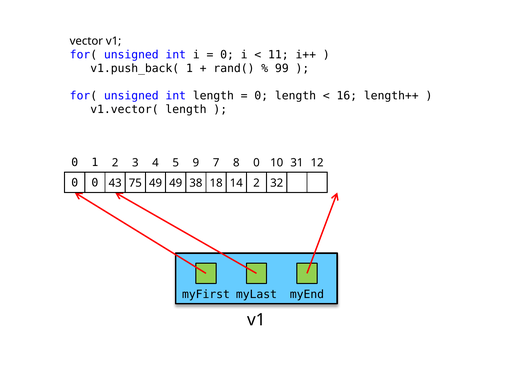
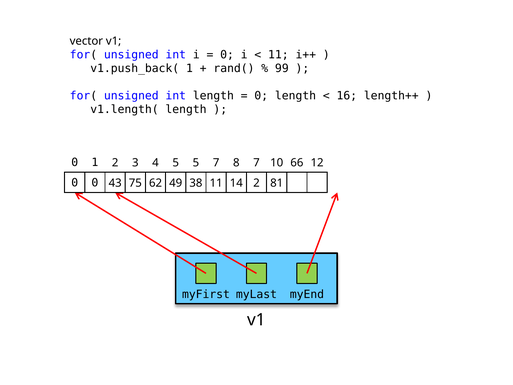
v1.vector(: v1.vector( -> v1.length( (124, 109)
5 9: 9 -> 5 (196, 163)
8 0: 0 -> 7 (256, 163)
31: 31 -> 66 (297, 163)
75 49: 49 -> 62 (156, 183)
38 18: 18 -> 11 (216, 183)
32: 32 -> 81 (277, 183)
